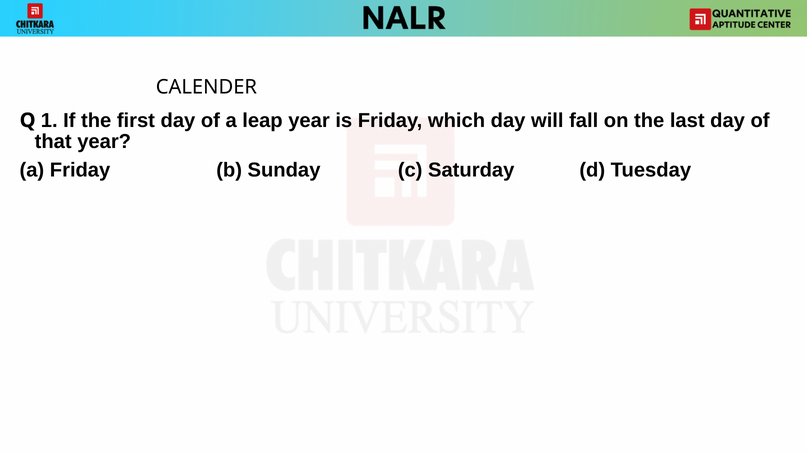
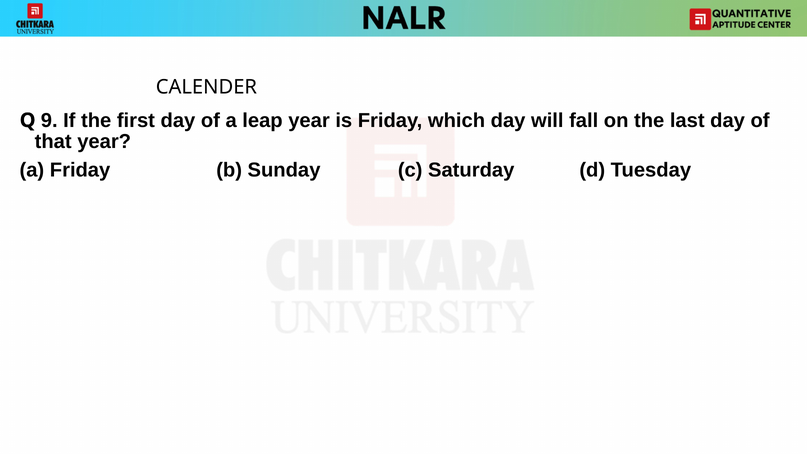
1: 1 -> 9 (49, 120)
